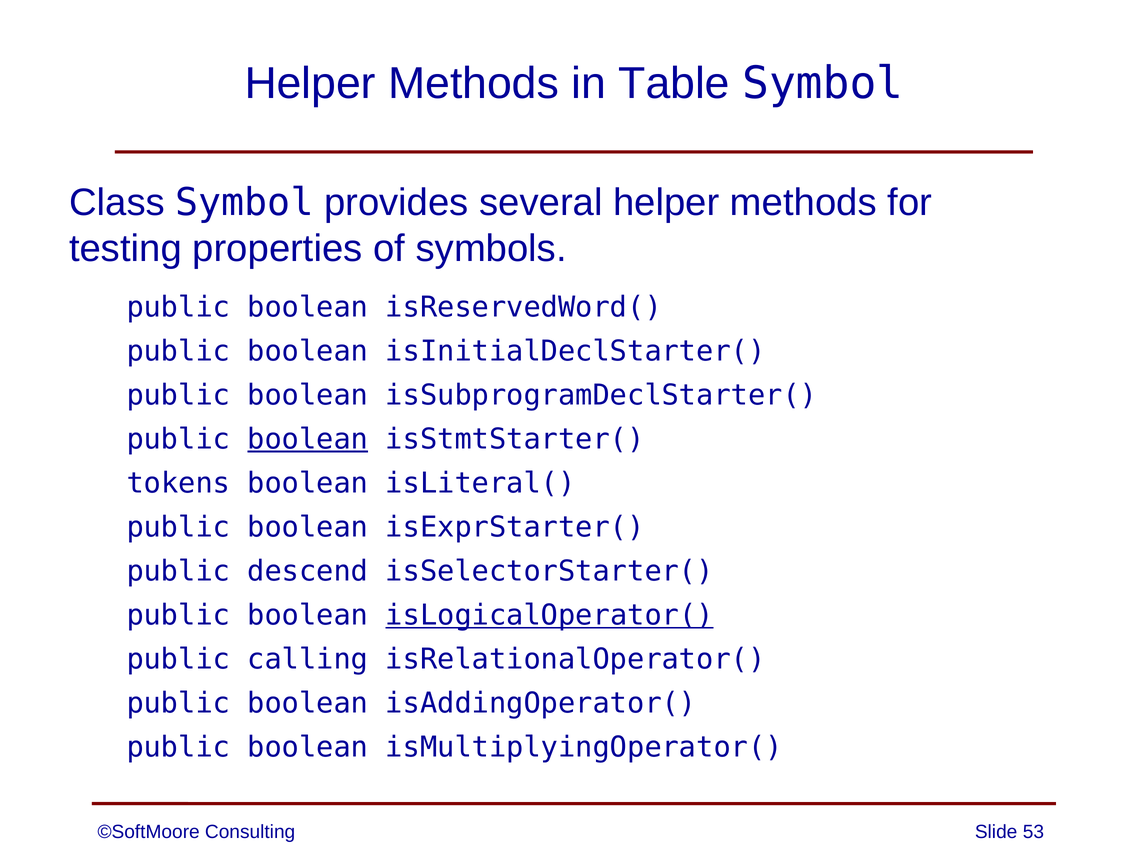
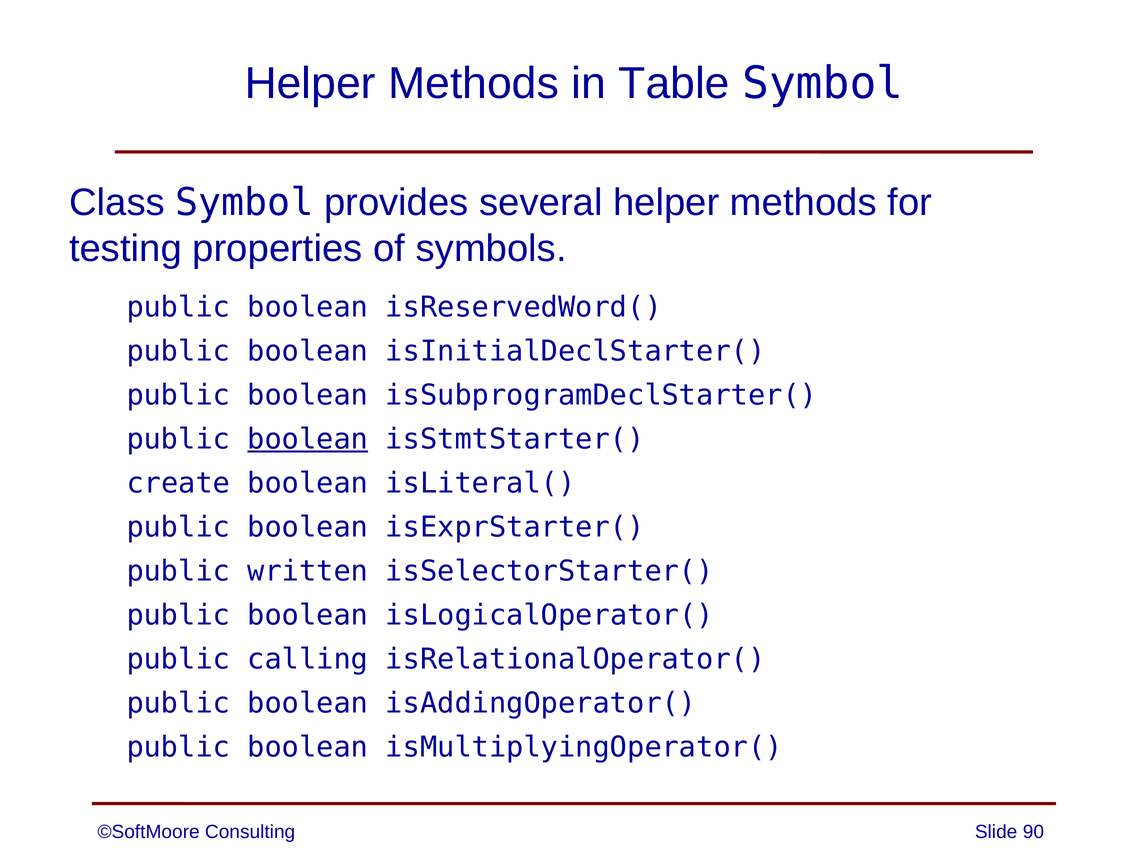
tokens: tokens -> create (178, 483)
descend: descend -> written (308, 571)
isLogicalOperator( underline: present -> none (550, 615)
53: 53 -> 90 (1033, 832)
